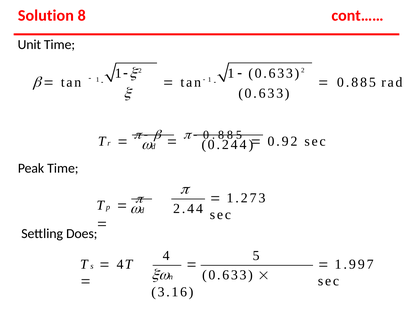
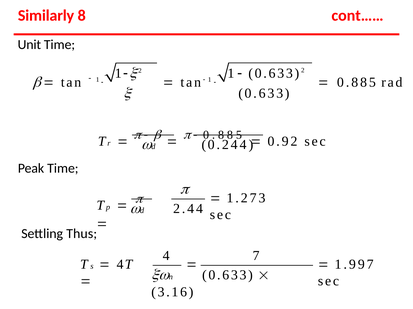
Solution: Solution -> Similarly (46, 16)
Does: Does -> Thus (82, 234)
5: 5 -> 7 (256, 256)
